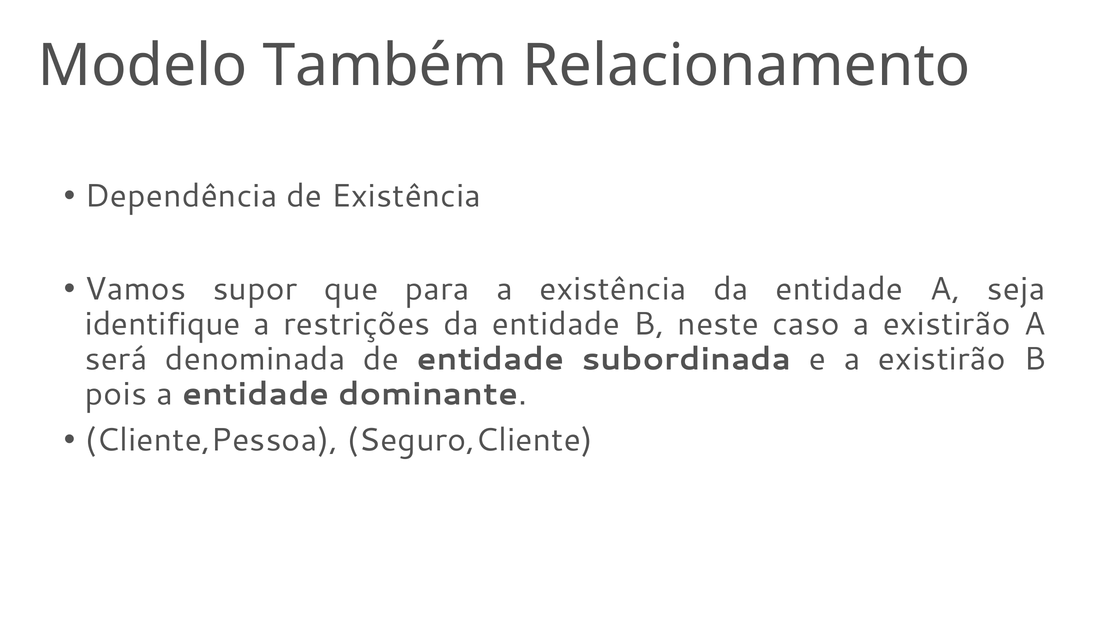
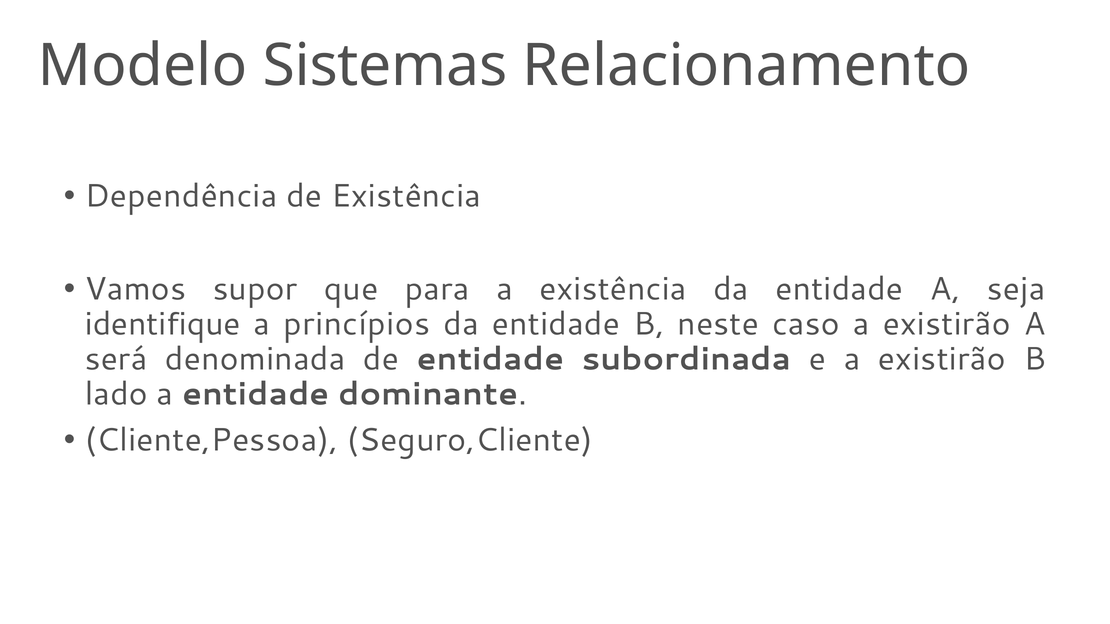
Também: Também -> Sistemas (385, 66)
restrições: restrições -> princípios (357, 324)
pois: pois -> lado (116, 394)
